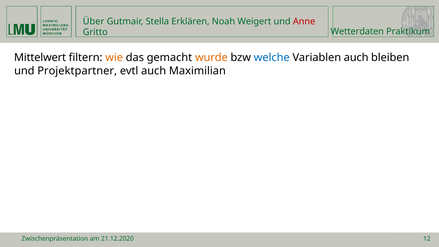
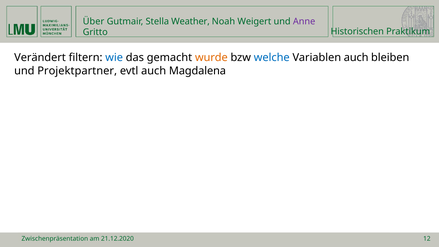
Erklären: Erklären -> Weather (190, 21)
Anne colour: red -> purple (304, 21)
Wetterdaten: Wetterdaten -> Historischen (357, 31)
Mittelwert: Mittelwert -> Verändert (40, 58)
wie colour: orange -> blue (114, 58)
Maximilian: Maximilian -> Magdalena (197, 71)
